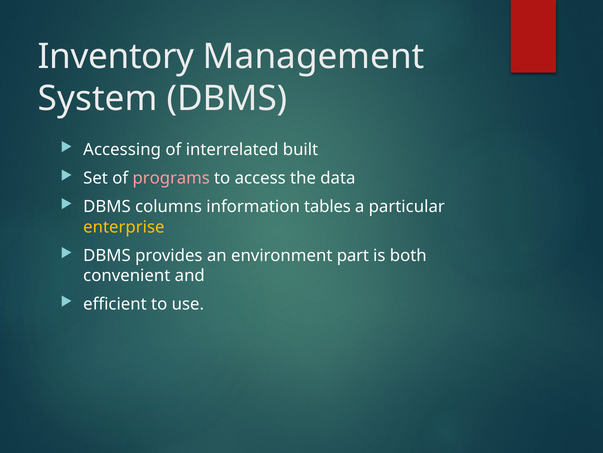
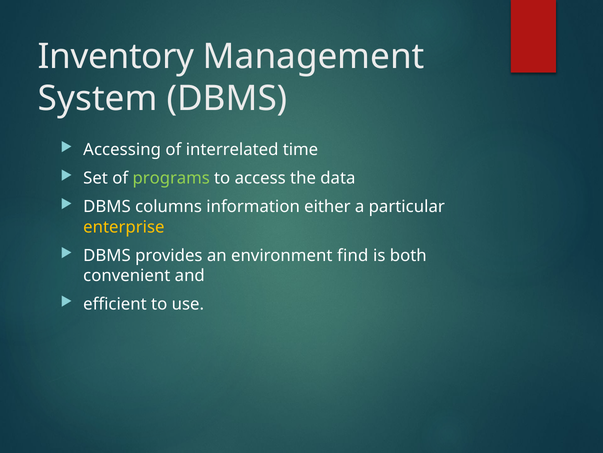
built: built -> time (300, 150)
programs colour: pink -> light green (171, 178)
tables: tables -> either (327, 207)
part: part -> find (353, 255)
